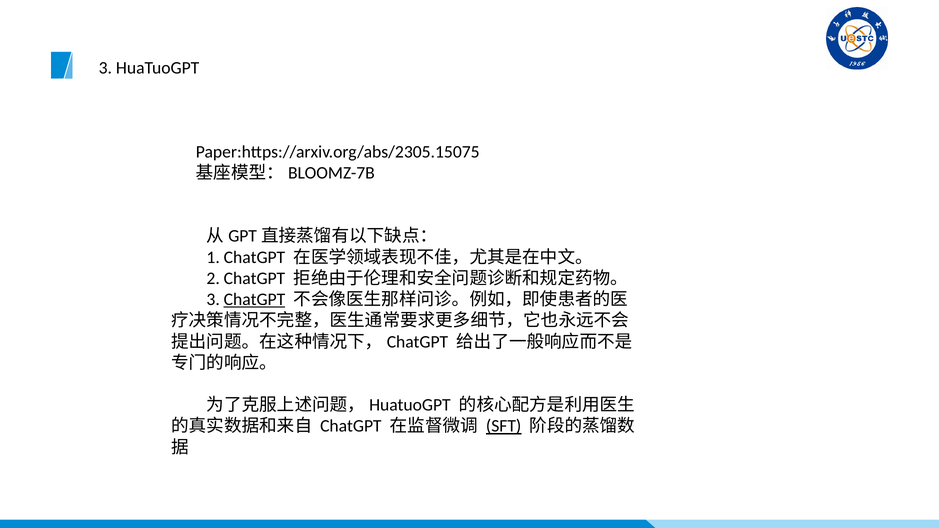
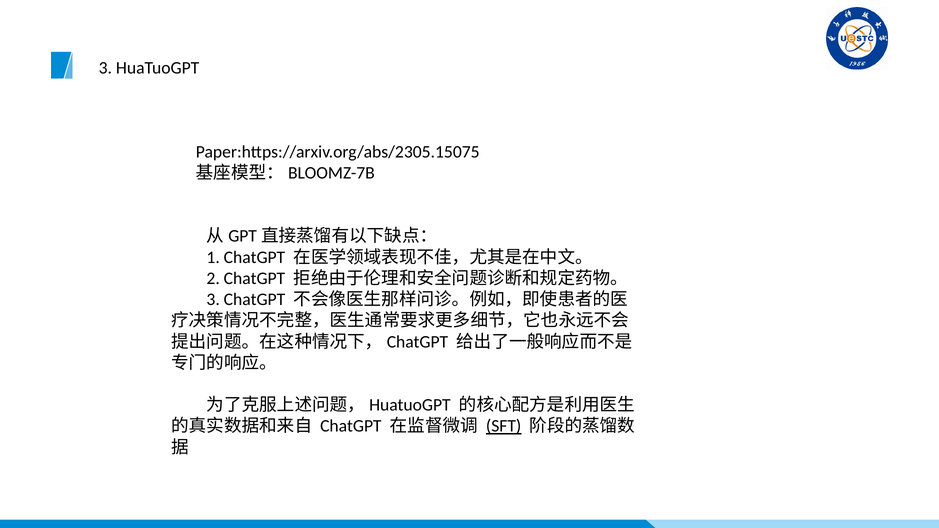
ChatGPT underline: present -> none (254, 300)
